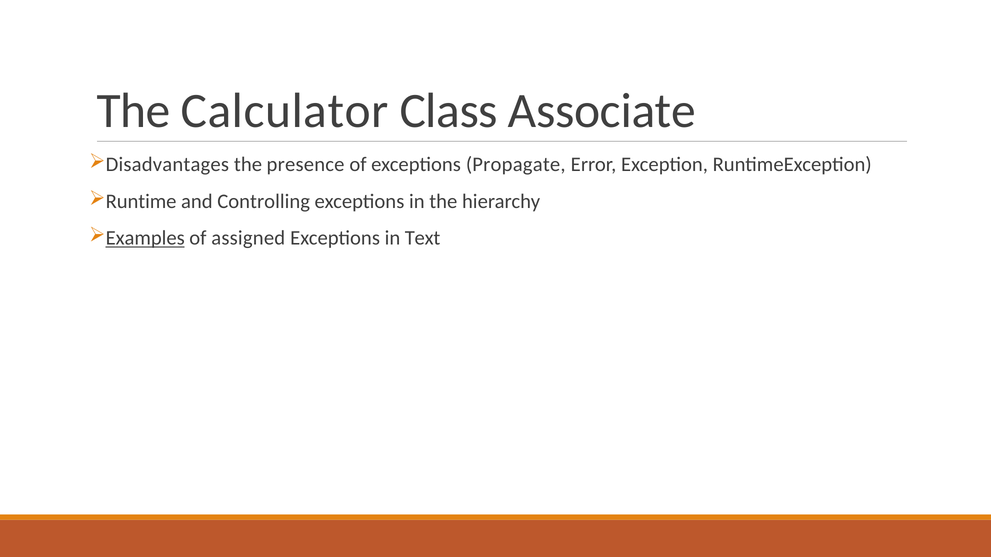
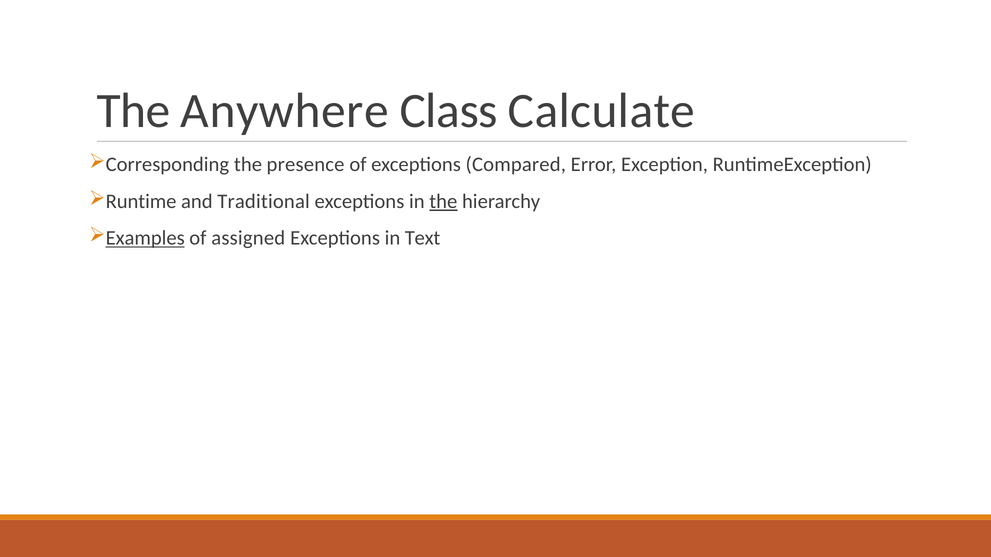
Calculator: Calculator -> Anywhere (285, 111)
Associate: Associate -> Calculate (601, 111)
Disadvantages: Disadvantages -> Corresponding (167, 165)
Propagate: Propagate -> Compared (516, 165)
Controlling: Controlling -> Traditional (264, 202)
the underline: none -> present (443, 202)
